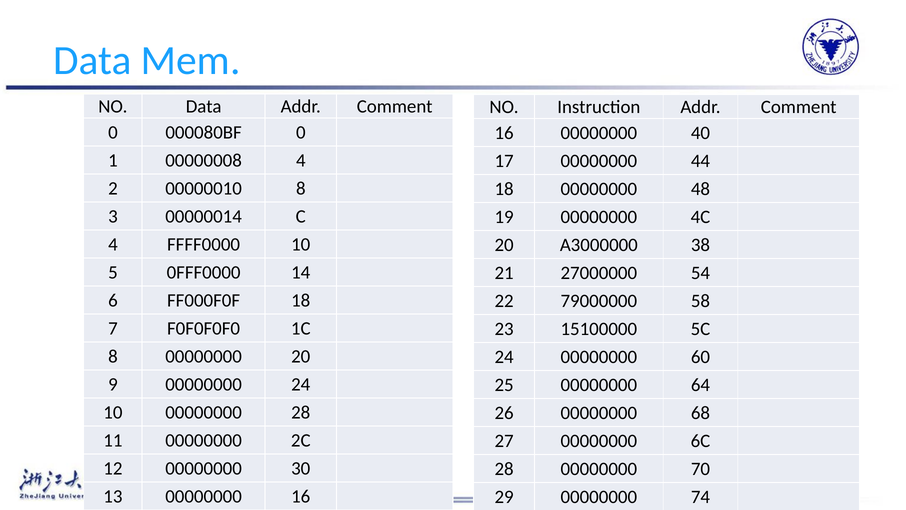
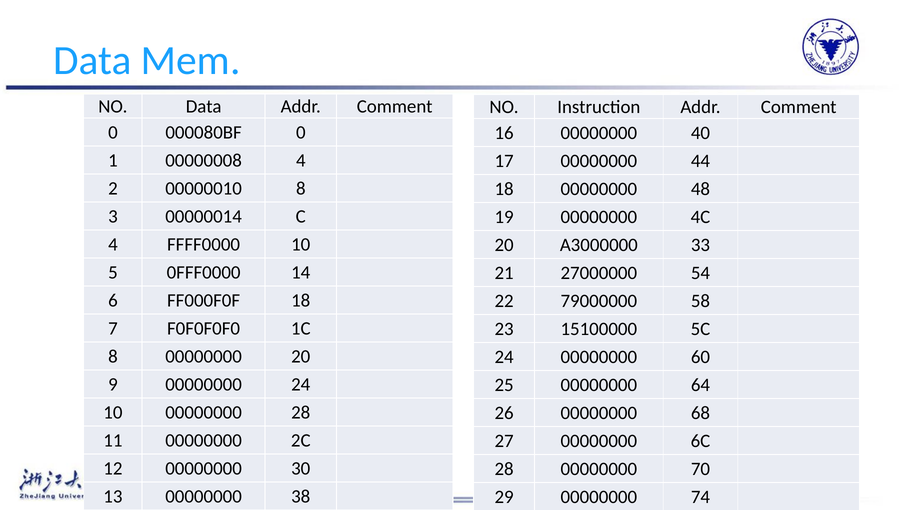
A3000000 38: 38 -> 33 (700, 245)
13 00000000 16: 16 -> 38 (301, 496)
